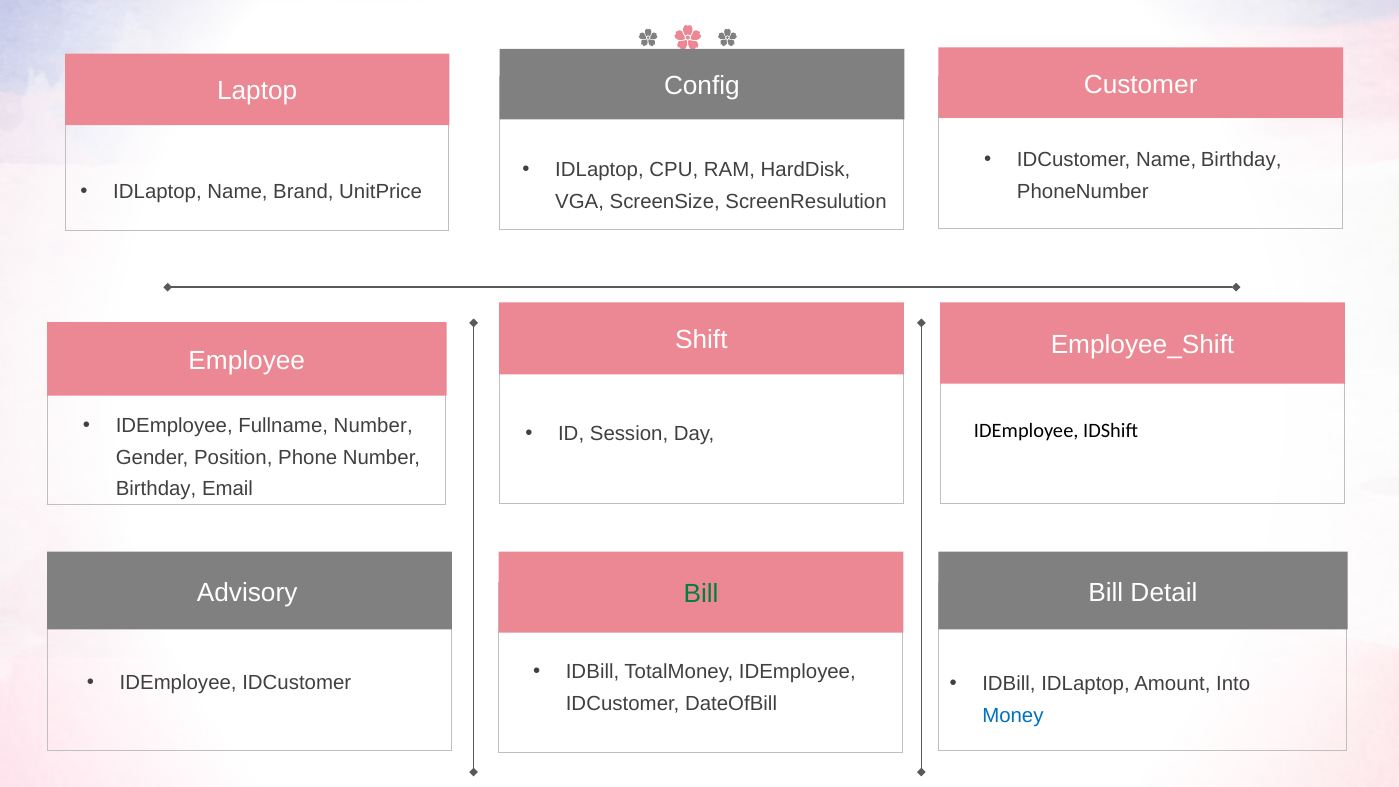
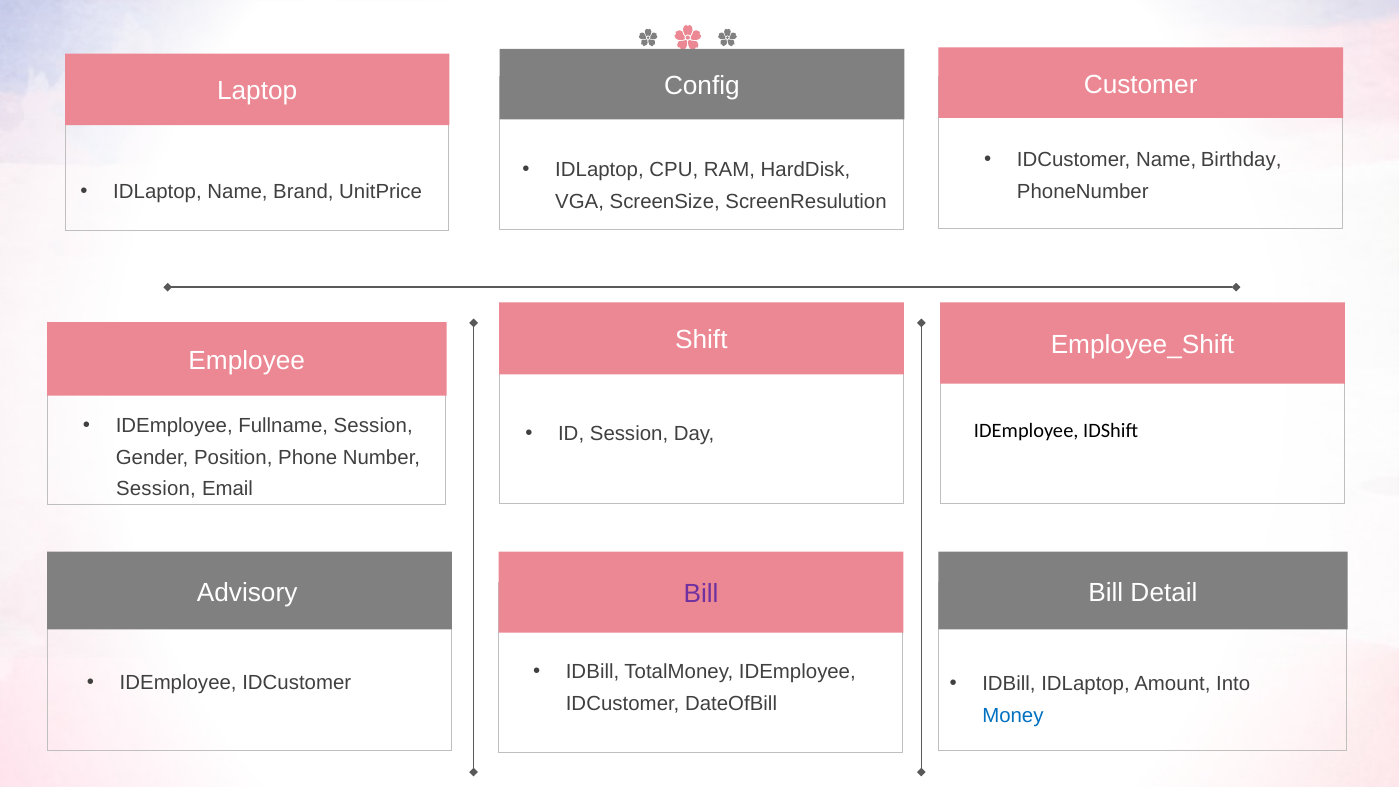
Fullname Number: Number -> Session (373, 426)
Birthday: Birthday -> Session (156, 489)
Bill colour: green -> purple (701, 594)
